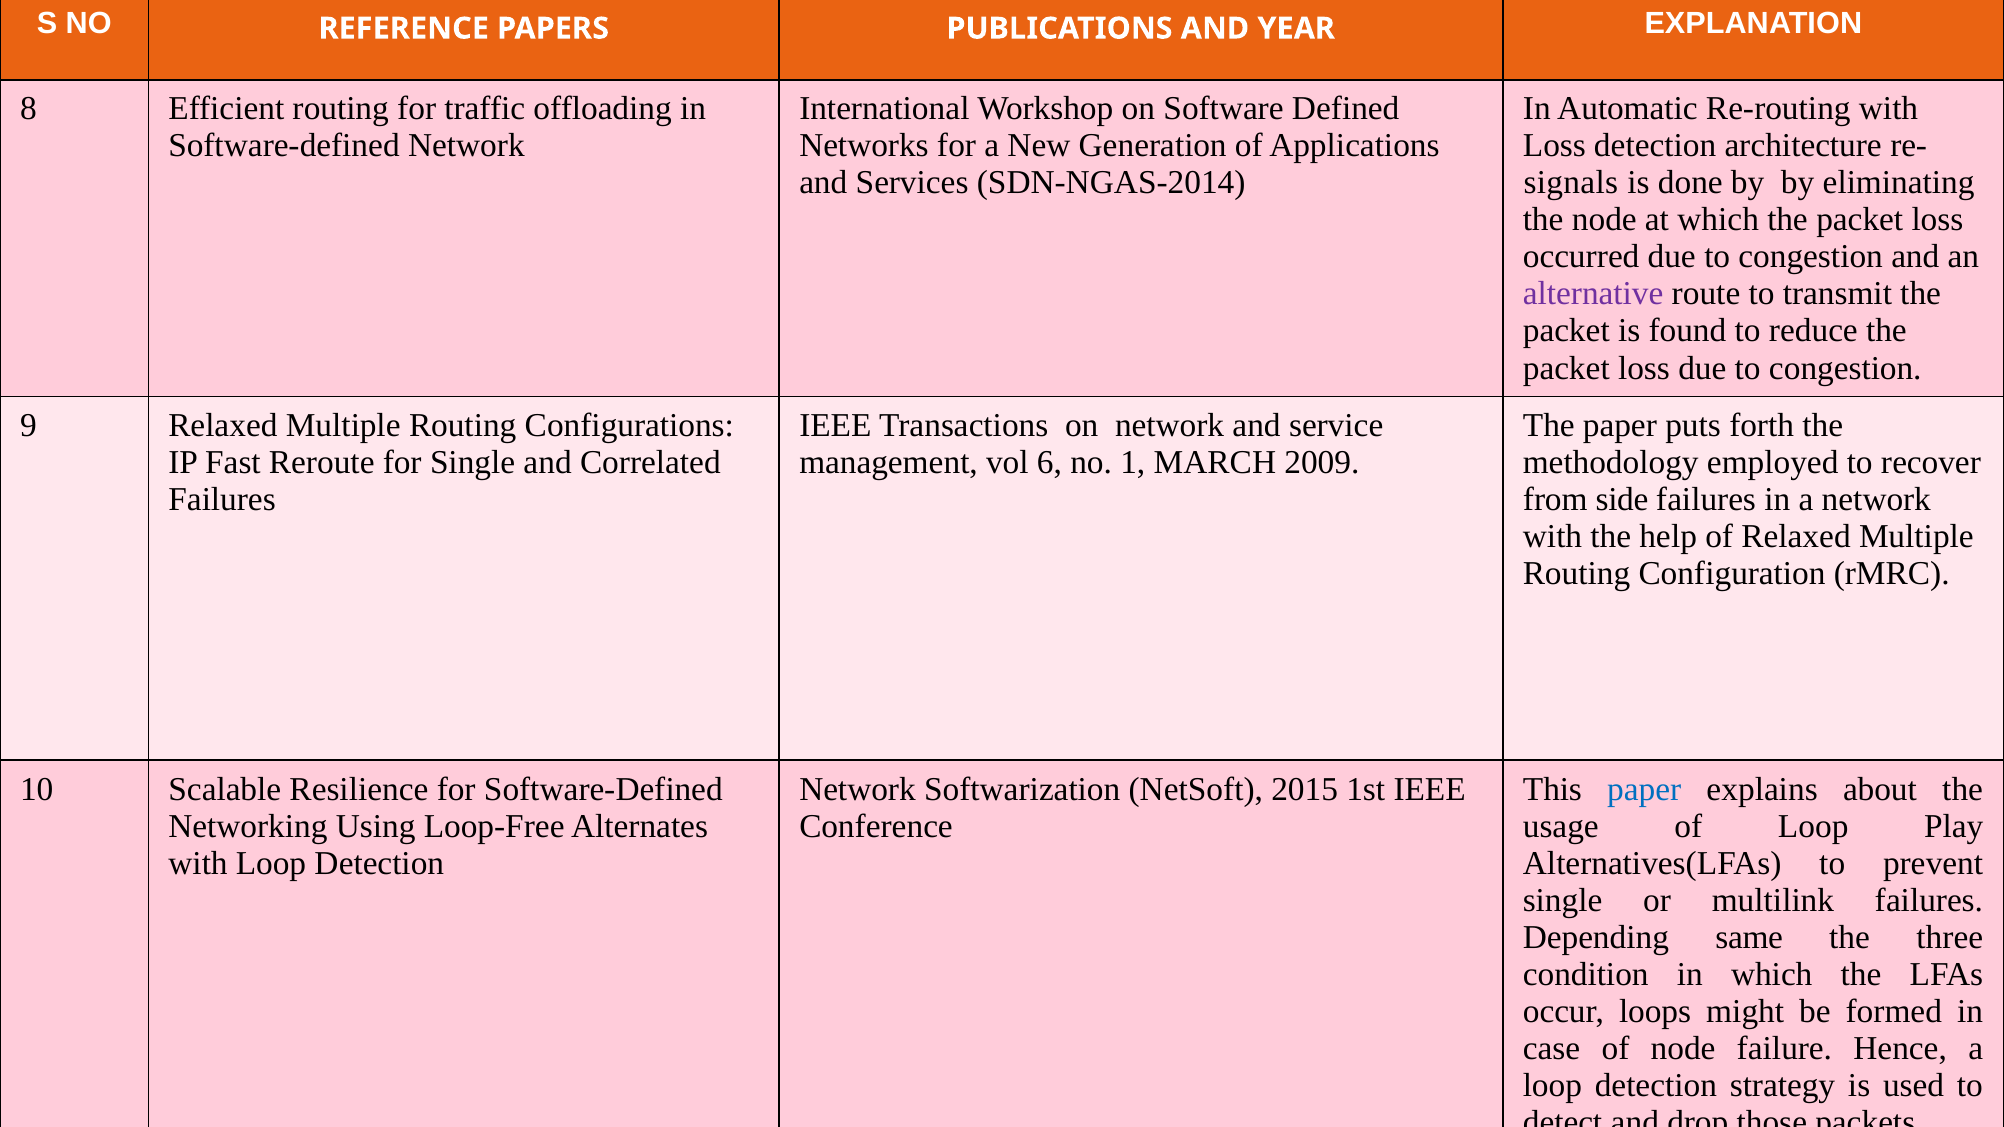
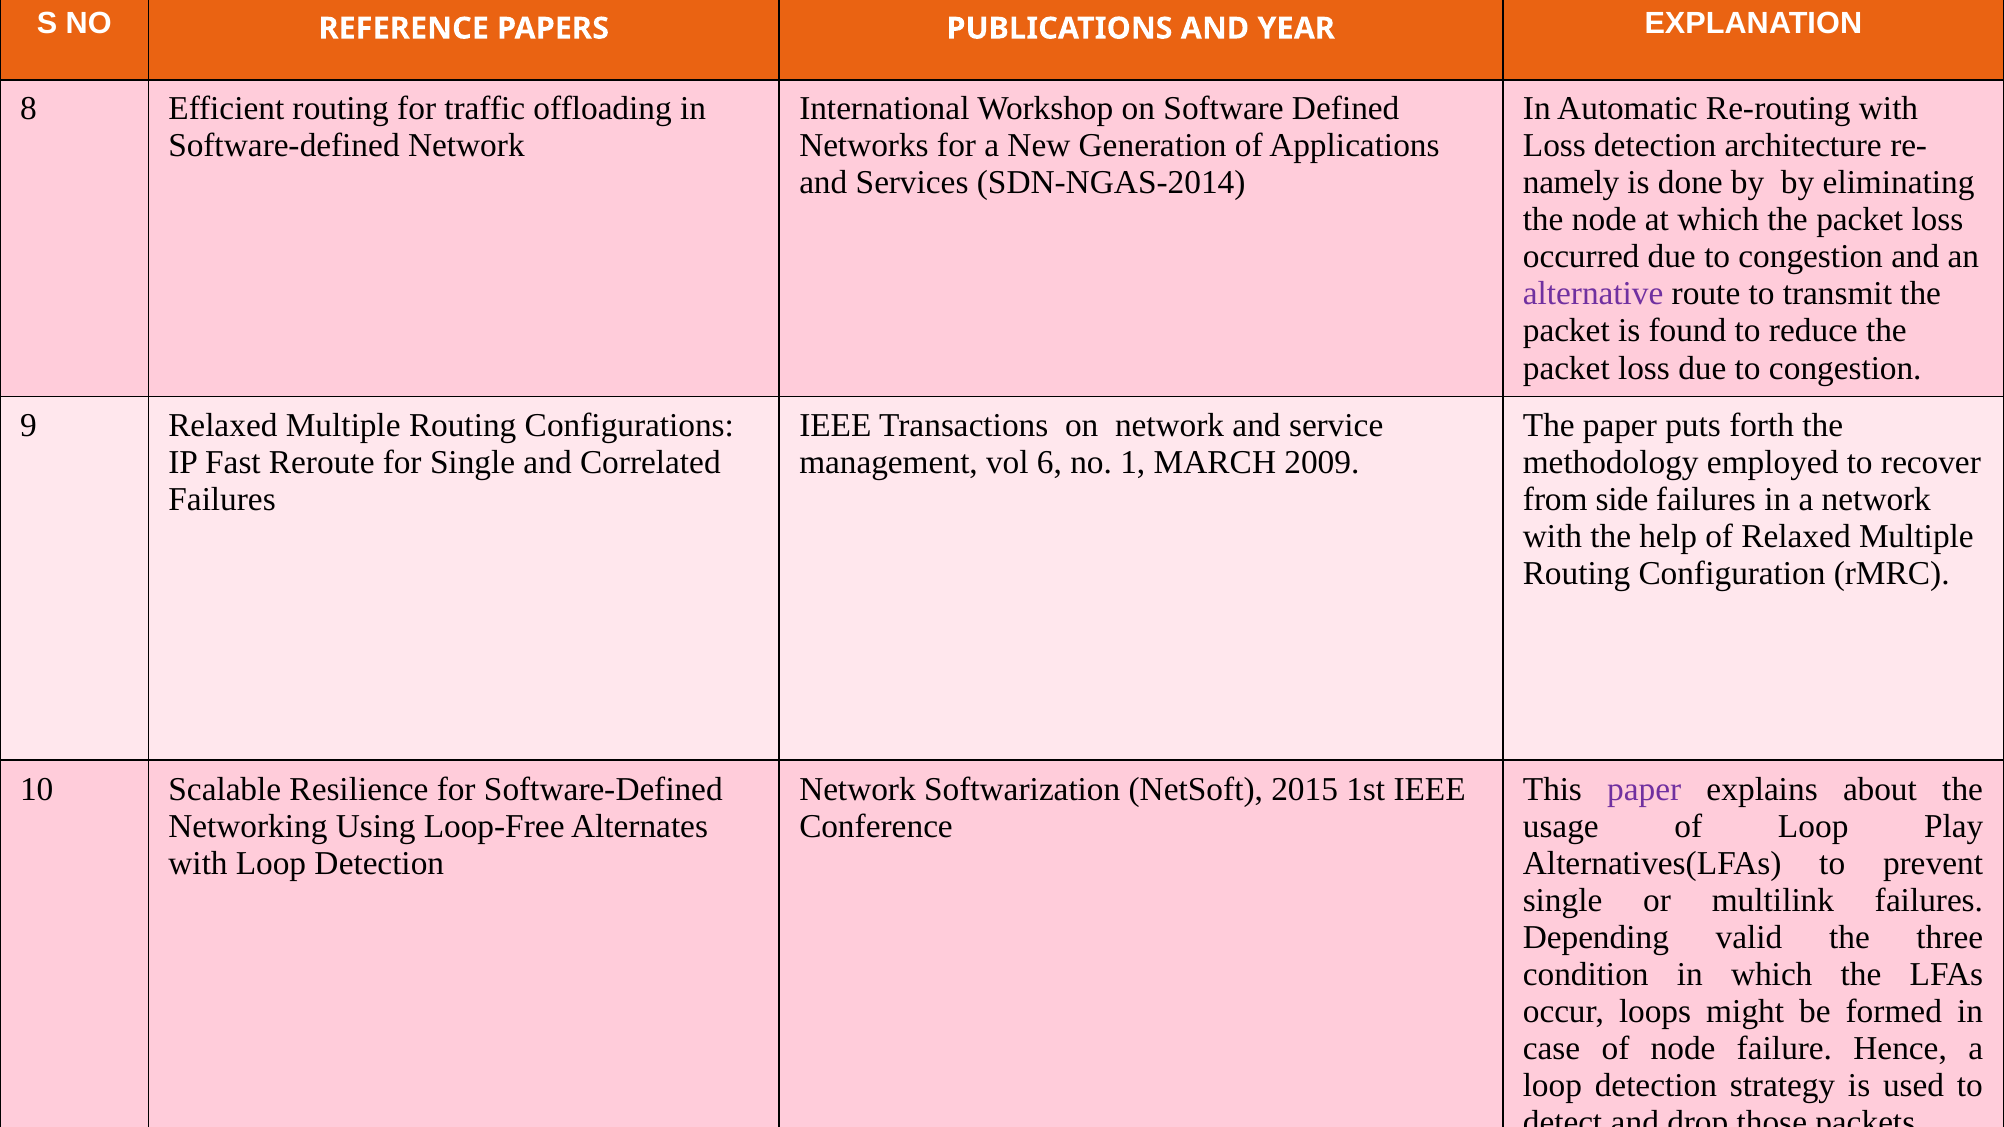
signals: signals -> namely (1571, 183)
paper colour: blue -> purple (1644, 789)
same: same -> valid (1749, 938)
